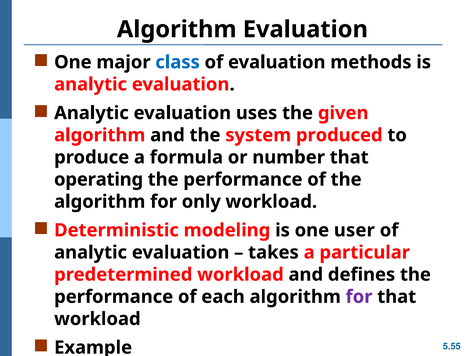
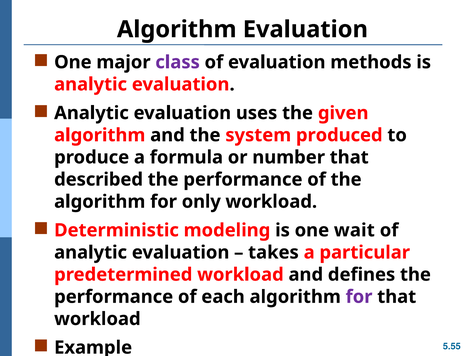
class colour: blue -> purple (178, 62)
operating: operating -> described (99, 179)
user: user -> wait (354, 230)
